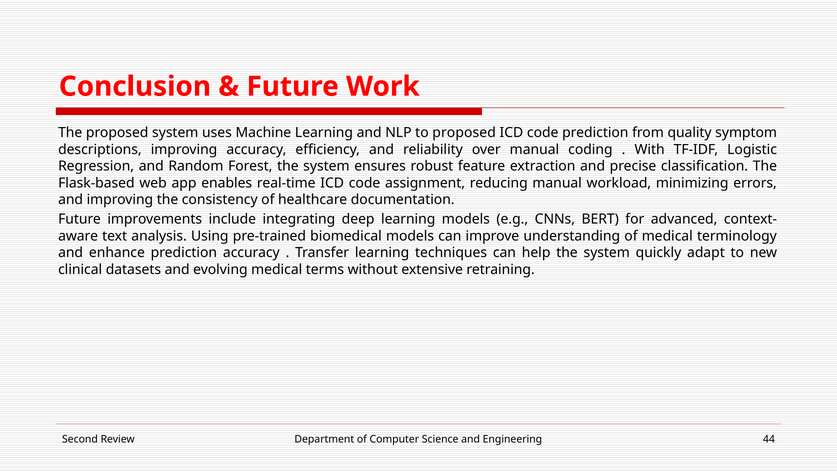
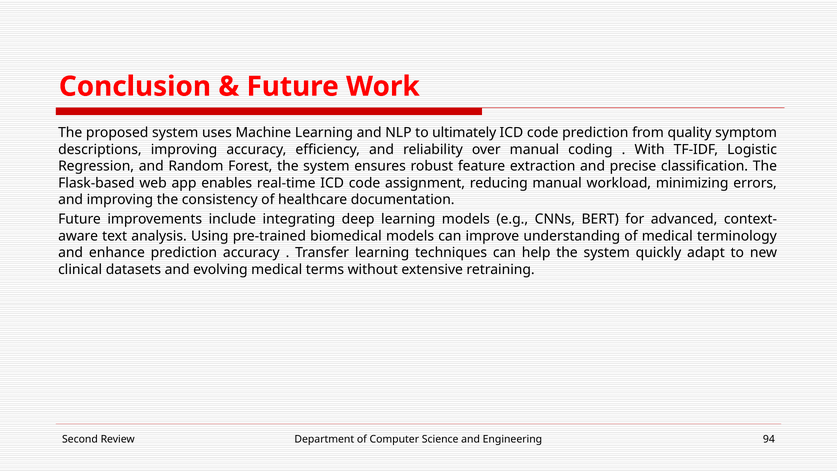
to proposed: proposed -> ultimately (464, 133)
44: 44 -> 94 (769, 439)
